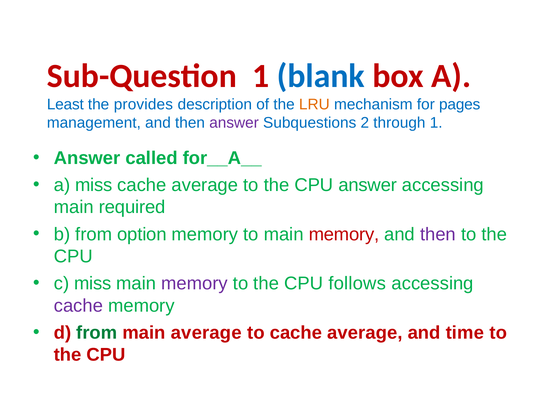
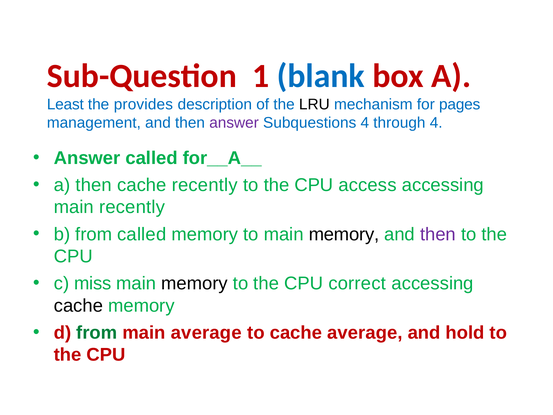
LRU colour: orange -> black (314, 104)
Subquestions 2: 2 -> 4 (365, 123)
through 1: 1 -> 4 (436, 123)
a miss: miss -> then (94, 185)
average: average -> recently (205, 185)
CPU answer: answer -> access (367, 185)
main required: required -> recently (132, 207)
from option: option -> called (142, 234)
memory colour: red -> black (344, 234)
memory colour: purple -> black (195, 283)
follows: follows -> correct (357, 283)
cache colour: purple -> black (78, 305)
time: time -> hold (465, 332)
